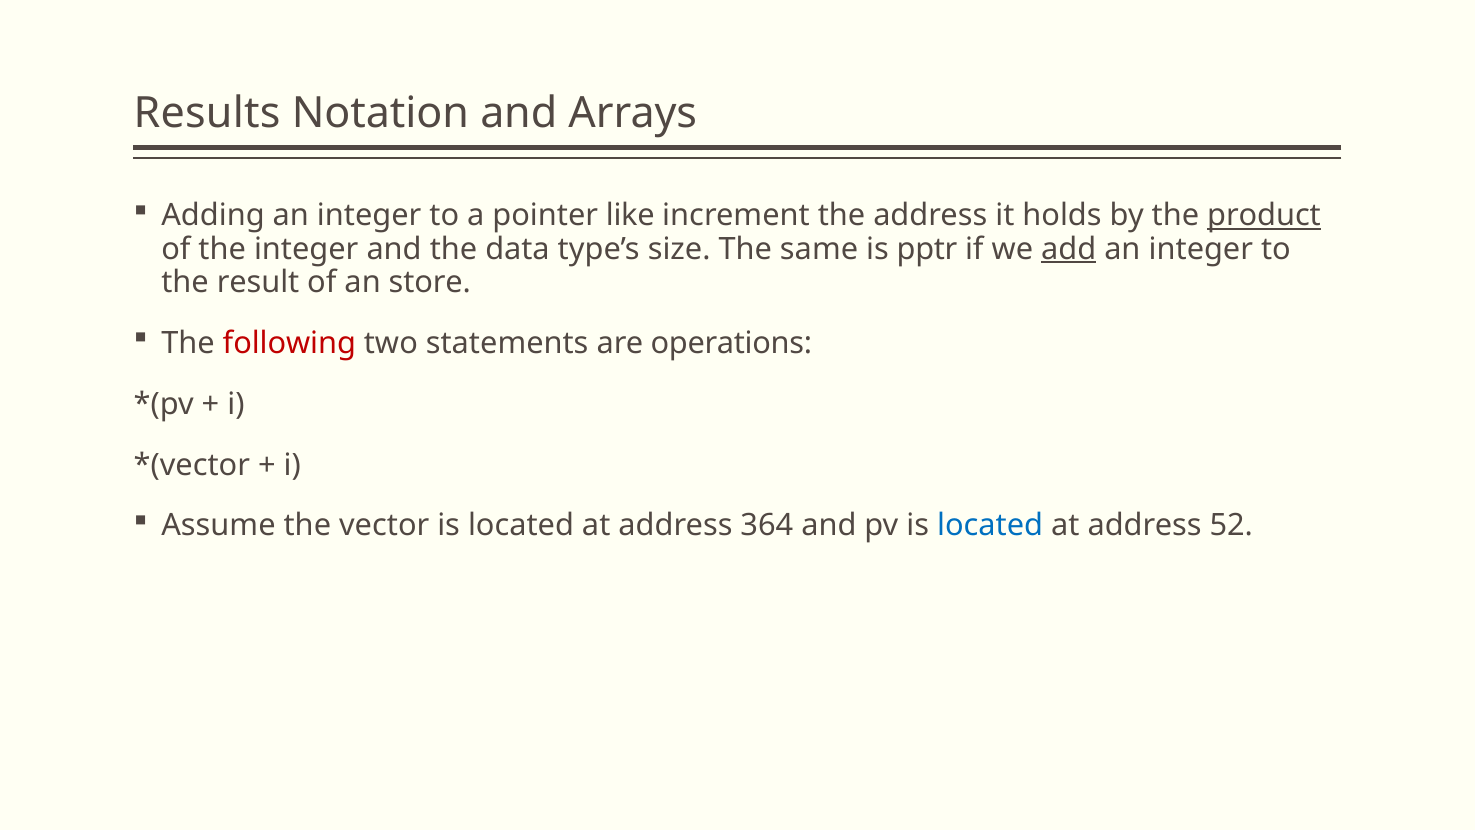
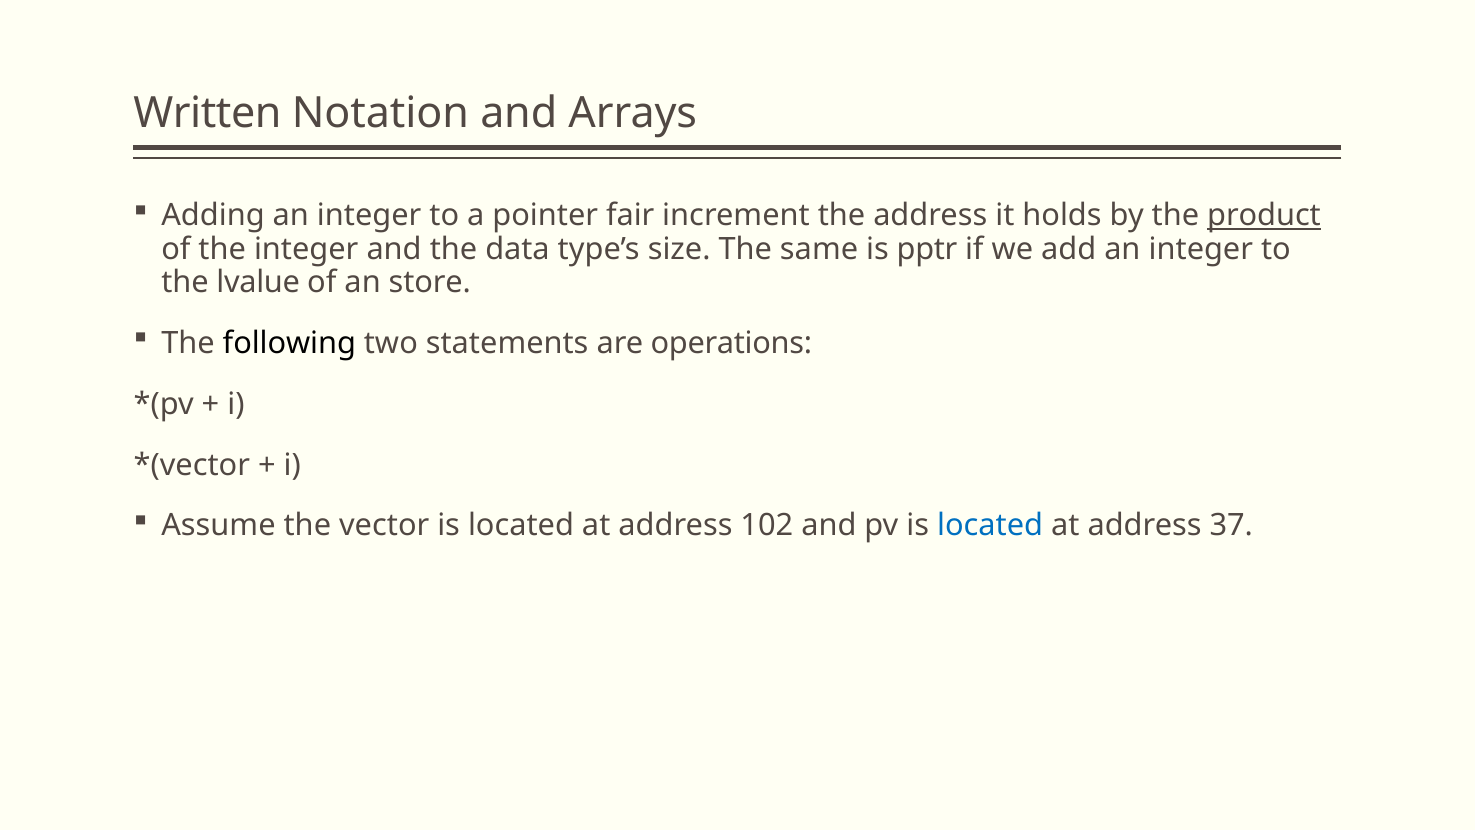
Results: Results -> Written (207, 113)
like: like -> fair (630, 216)
add underline: present -> none (1069, 249)
result: result -> lvalue (258, 282)
following colour: red -> black (289, 343)
364: 364 -> 102 (767, 526)
52: 52 -> 37 (1231, 526)
